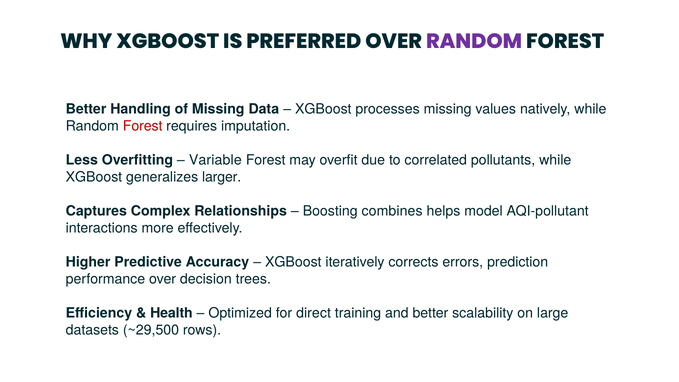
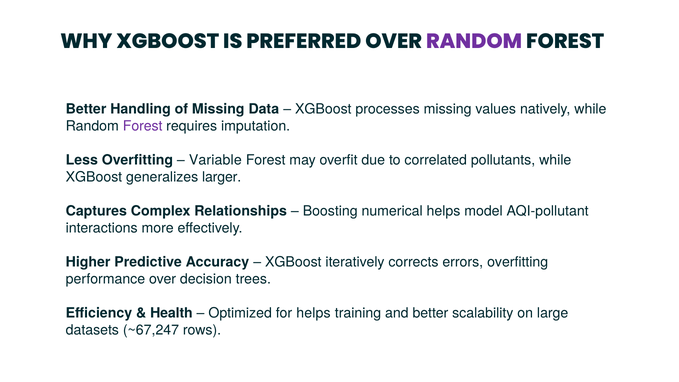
Forest colour: red -> purple (143, 126)
combines: combines -> numerical (392, 211)
errors prediction: prediction -> overfitting (518, 262)
for direct: direct -> helps (313, 313)
~29,500: ~29,500 -> ~67,247 (151, 330)
